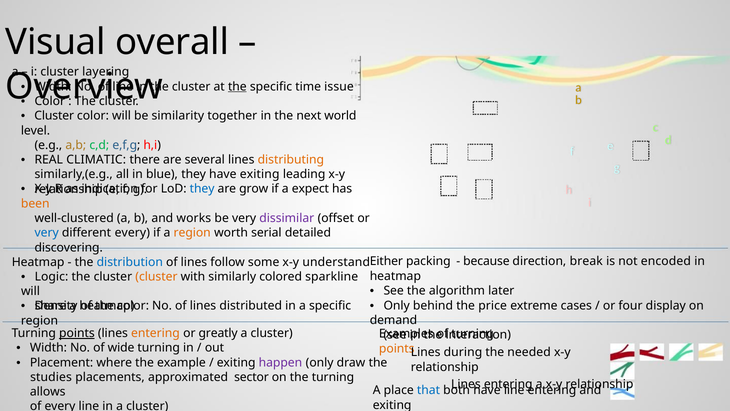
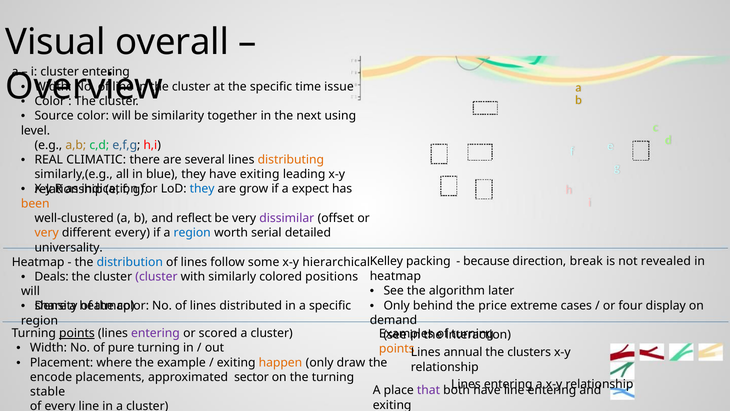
cluster layering: layering -> entering (106, 72)
the underline: present -> none (237, 86)
Cluster: Cluster -> Source (54, 116)
world: world -> using (340, 116)
works: works -> reflect (194, 218)
very colour: blue -> orange (47, 233)
region colour: orange -> blue (192, 233)
discovering: discovering -> universality (69, 247)
Either: Either -> Kelley (386, 261)
encoded: encoded -> revealed (666, 261)
understand: understand -> hierarchical (336, 262)
Logic: Logic -> Deals (52, 276)
cluster colour: orange -> purple (156, 276)
sparkline: sparkline -> positions (332, 276)
entering colour: orange -> purple (155, 333)
greatly: greatly -> scored (218, 333)
wide: wide -> pure (121, 348)
during: during -> annual (463, 352)
needed: needed -> clusters (529, 352)
happen colour: purple -> orange (280, 362)
studies: studies -> encode (51, 377)
that colour: blue -> purple (429, 390)
allows: allows -> stable (48, 391)
